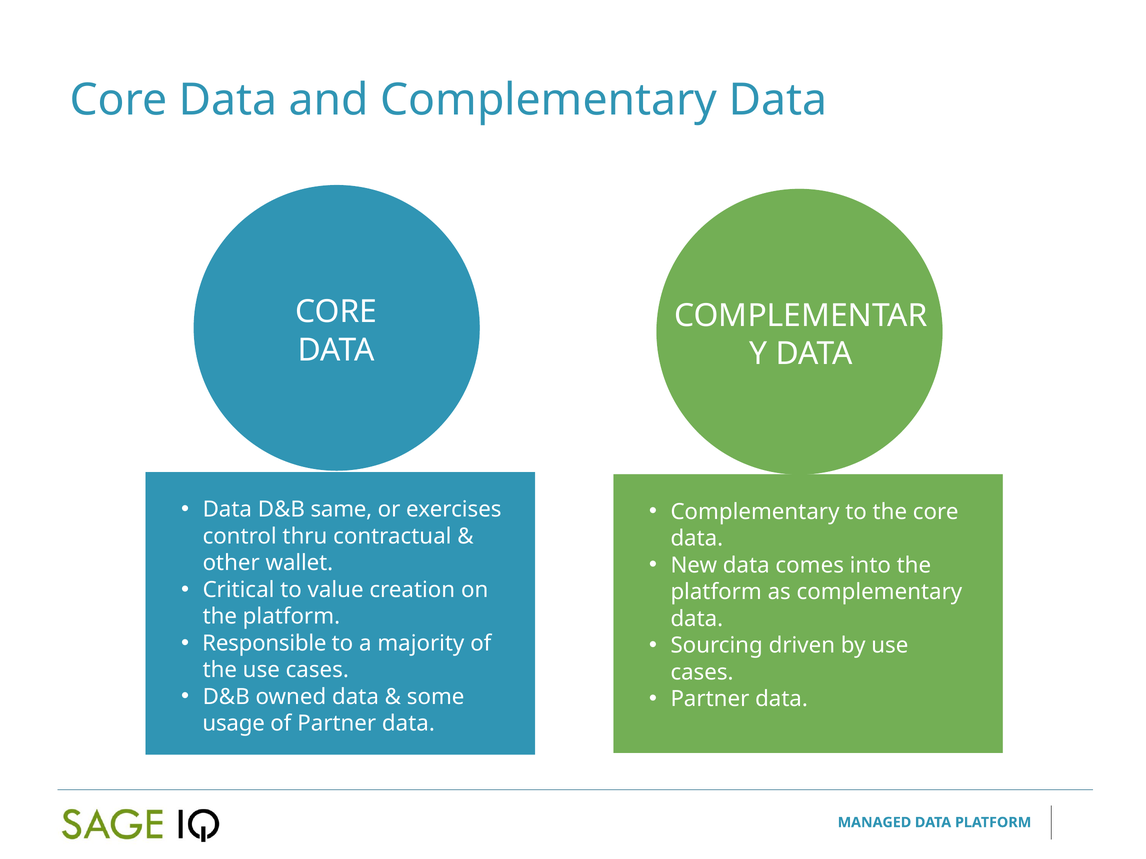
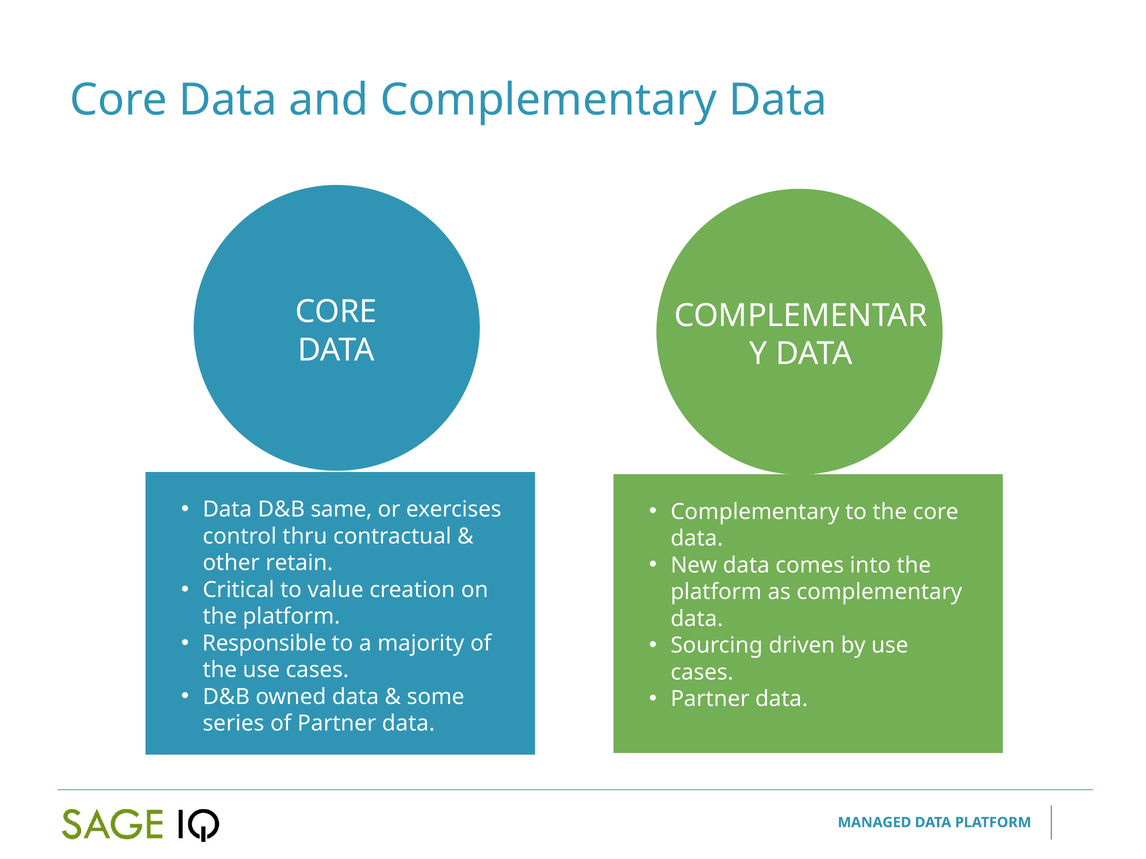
wallet: wallet -> retain (299, 563)
usage: usage -> series (234, 724)
